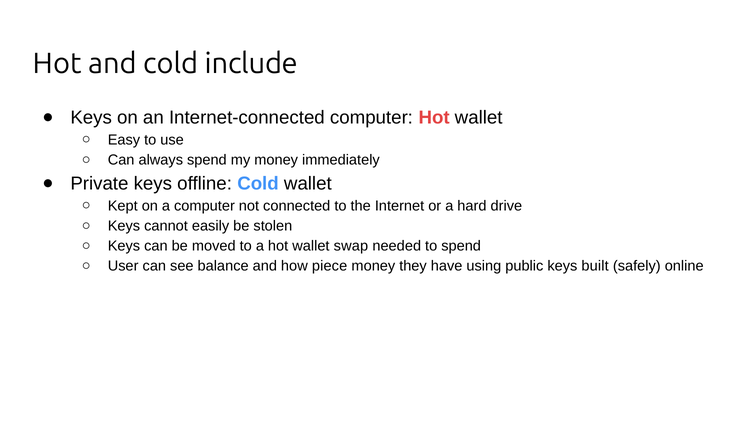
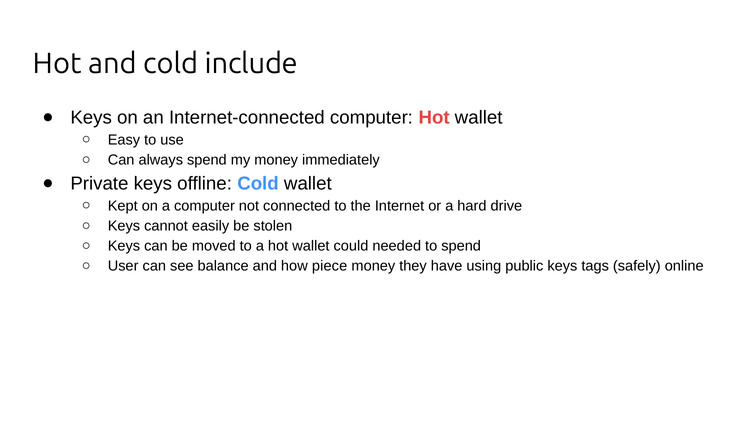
swap: swap -> could (351, 246)
built: built -> tags (595, 266)
